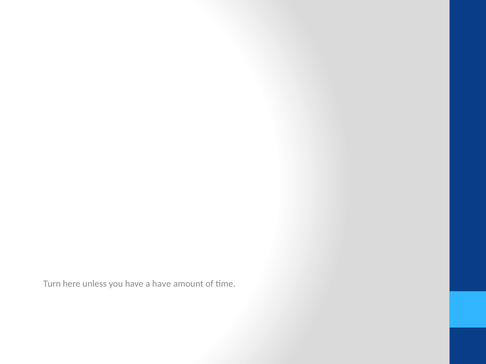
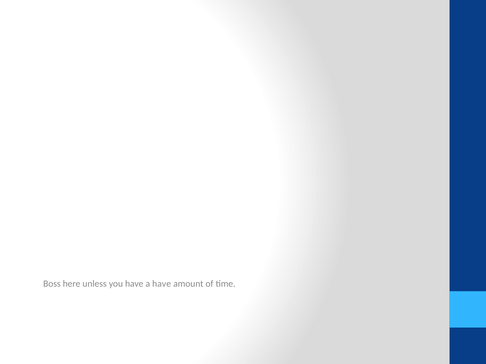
Turn: Turn -> Boss (52, 284)
